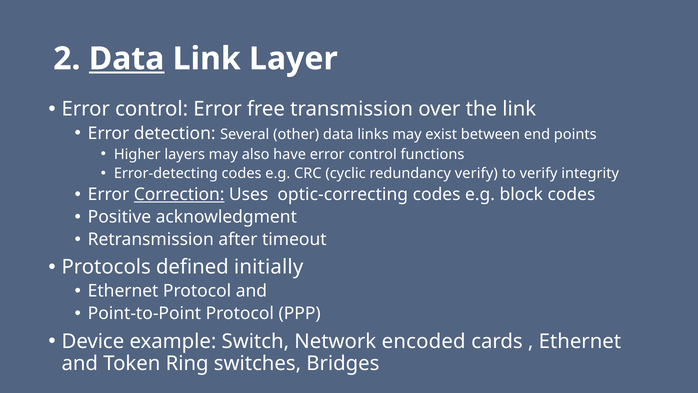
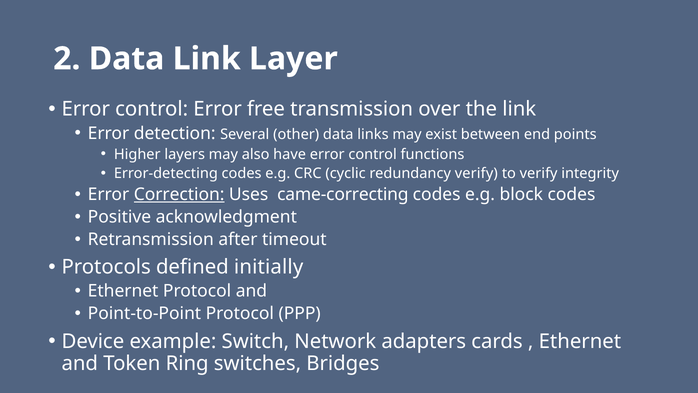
Data underline: present -> none (127, 59)
optic-correcting: optic-correcting -> came-correcting (343, 194)
encoded: encoded -> adapters (424, 341)
